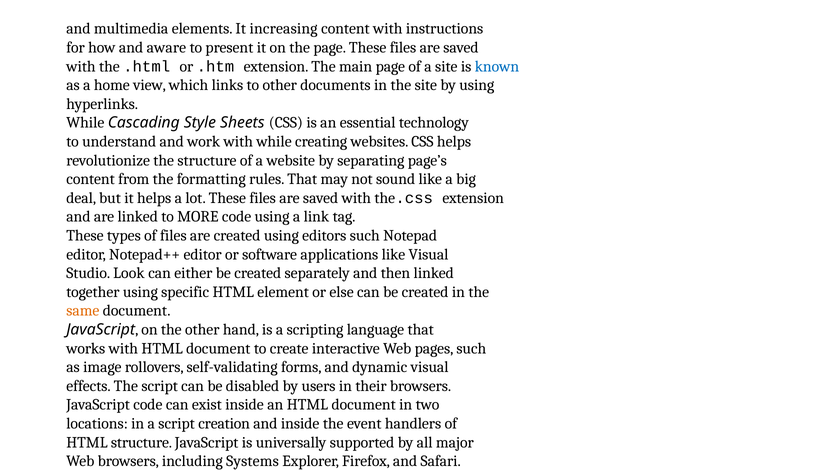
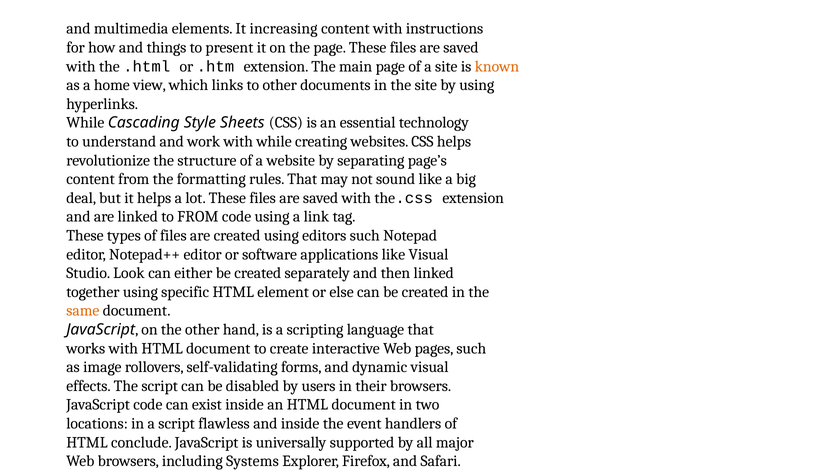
aware: aware -> things (167, 48)
known colour: blue -> orange (497, 66)
to MORE: MORE -> FROM (198, 217)
creation: creation -> flawless (224, 423)
HTML structure: structure -> conclude (141, 442)
